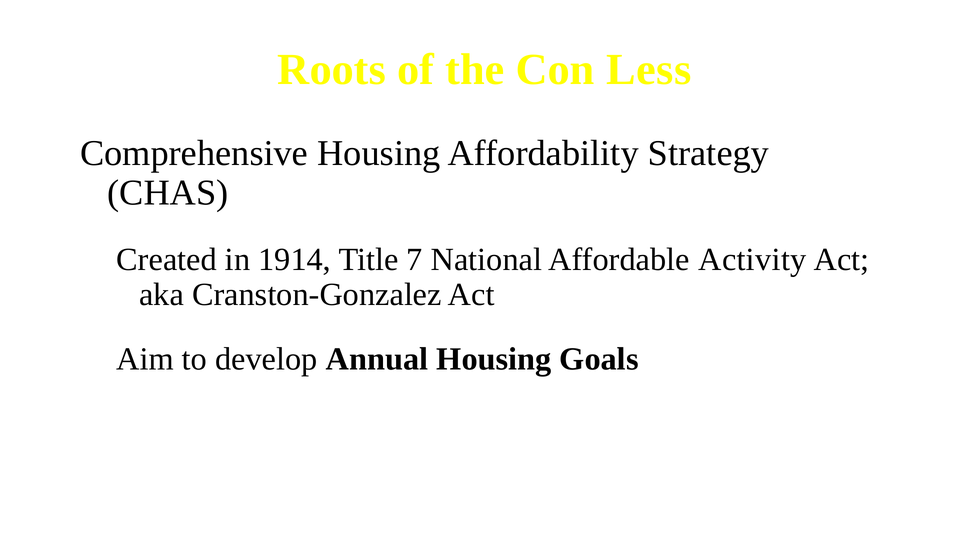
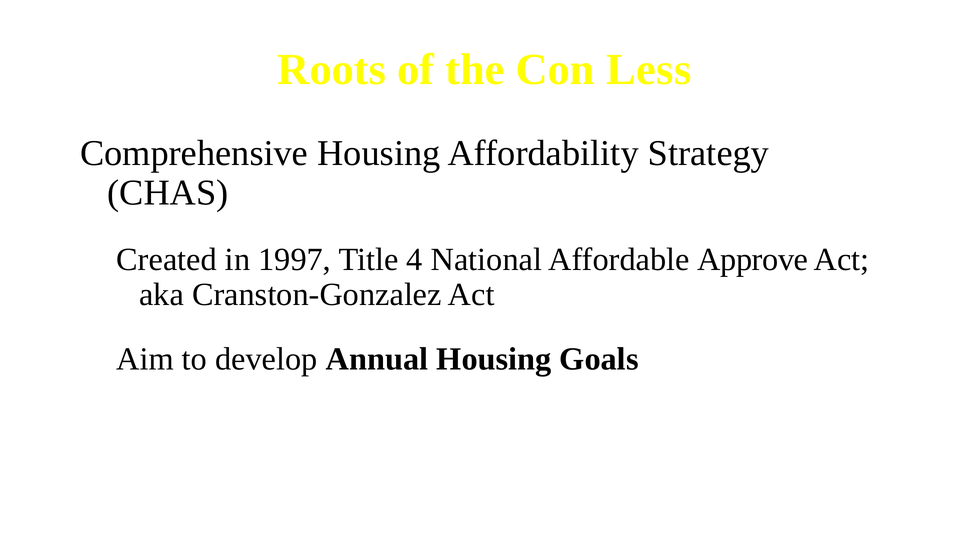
1914: 1914 -> 1997 (295, 260)
7: 7 -> 4 (415, 260)
Activity: Activity -> Approve (753, 260)
